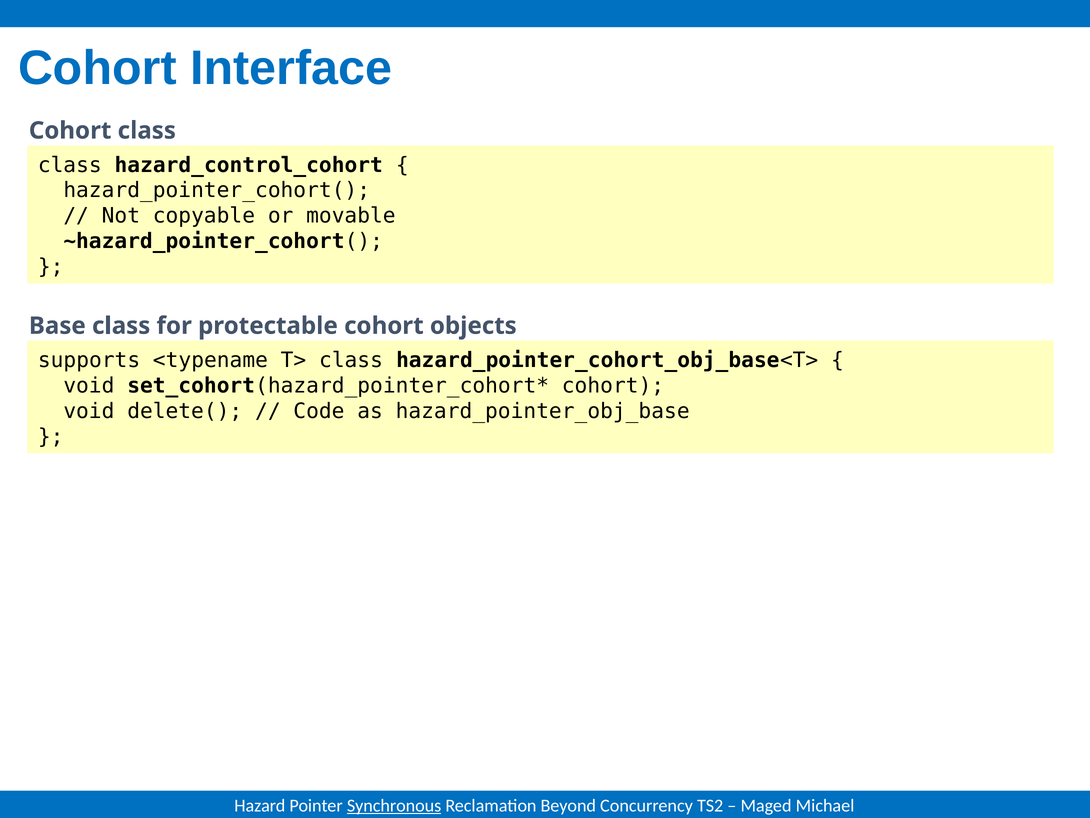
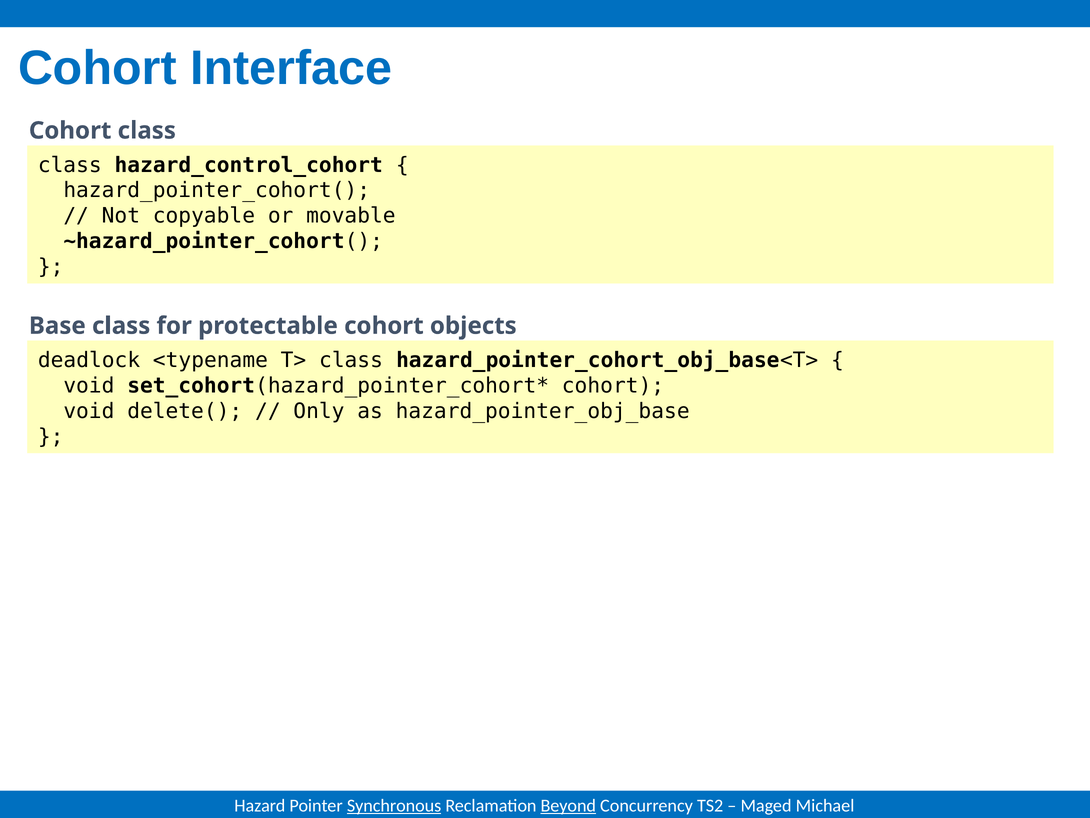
supports: supports -> deadlock (89, 360)
Code: Code -> Only (319, 411)
Beyond underline: none -> present (568, 805)
